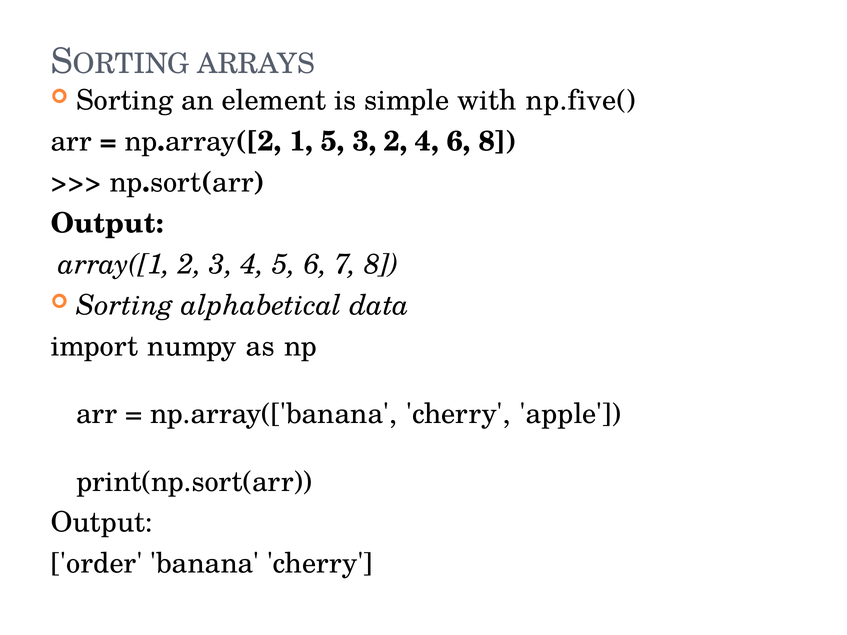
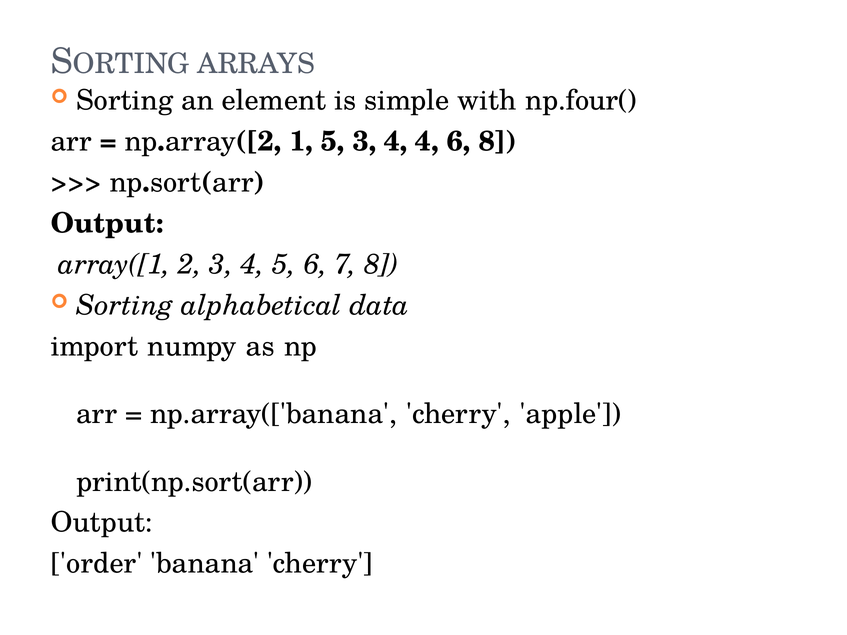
np.five(: np.five( -> np.four( (581, 101)
5 3 2: 2 -> 4 (396, 142)
